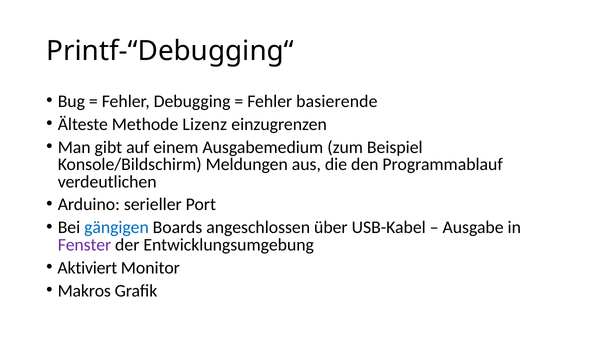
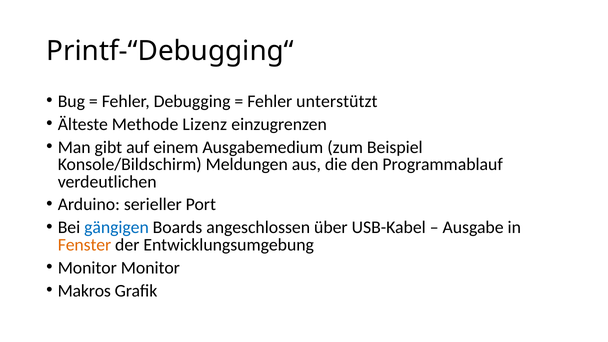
basierende: basierende -> unterstützt (337, 101)
Fenster colour: purple -> orange (84, 245)
Aktiviert: Aktiviert -> Monitor (87, 268)
